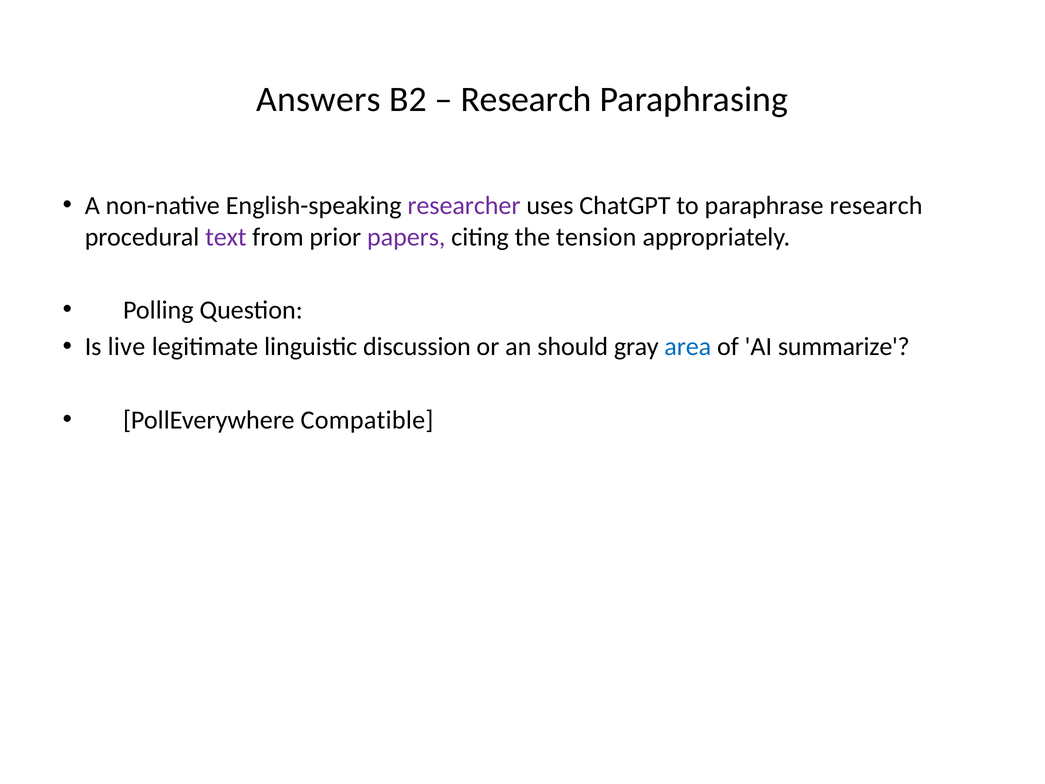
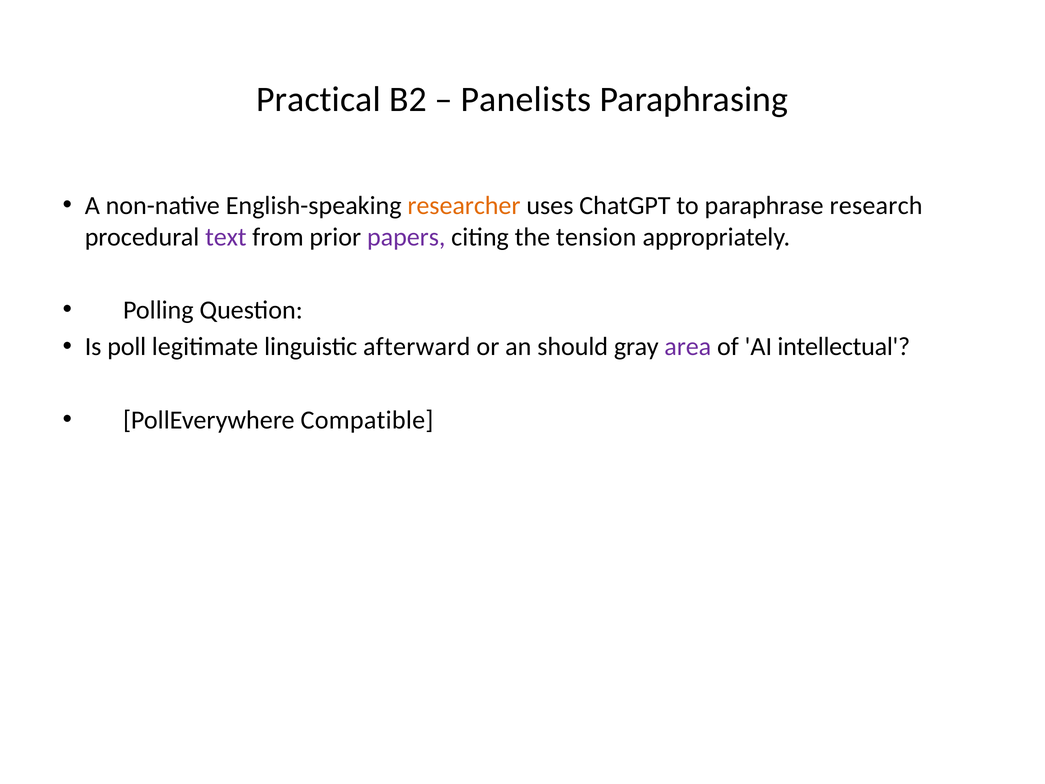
Answers: Answers -> Practical (319, 99)
Research: Research -> Panelists (526, 99)
researcher colour: purple -> orange (464, 206)
live: live -> poll (127, 347)
discussion: discussion -> afterward (417, 347)
area colour: blue -> purple (688, 347)
summarize: summarize -> intellectual (844, 347)
